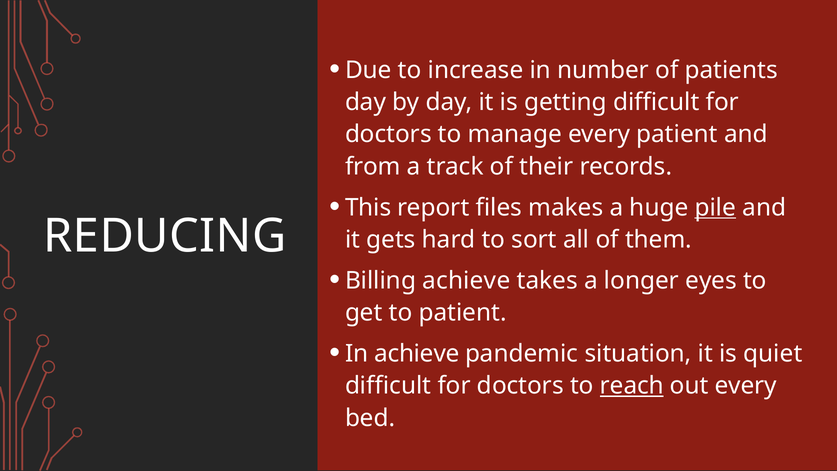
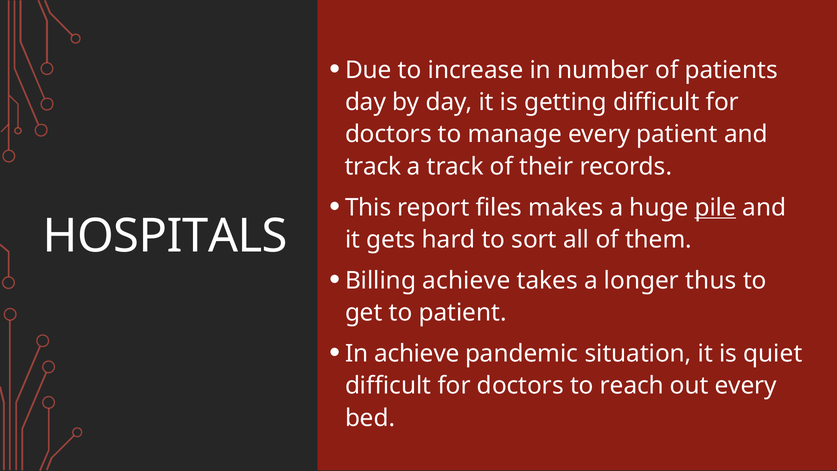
from: from -> track (373, 167)
REDUCING: REDUCING -> HOSPITALS (165, 236)
eyes: eyes -> thus (711, 280)
reach underline: present -> none (632, 386)
